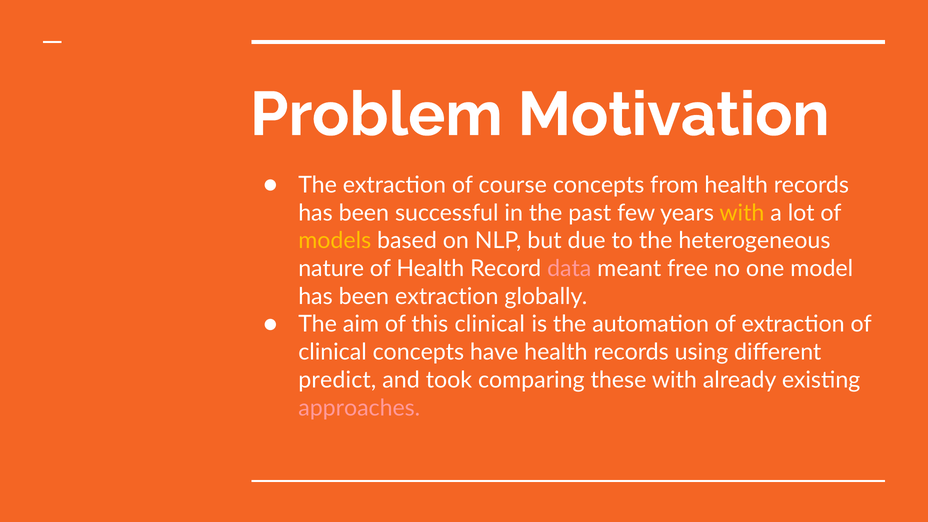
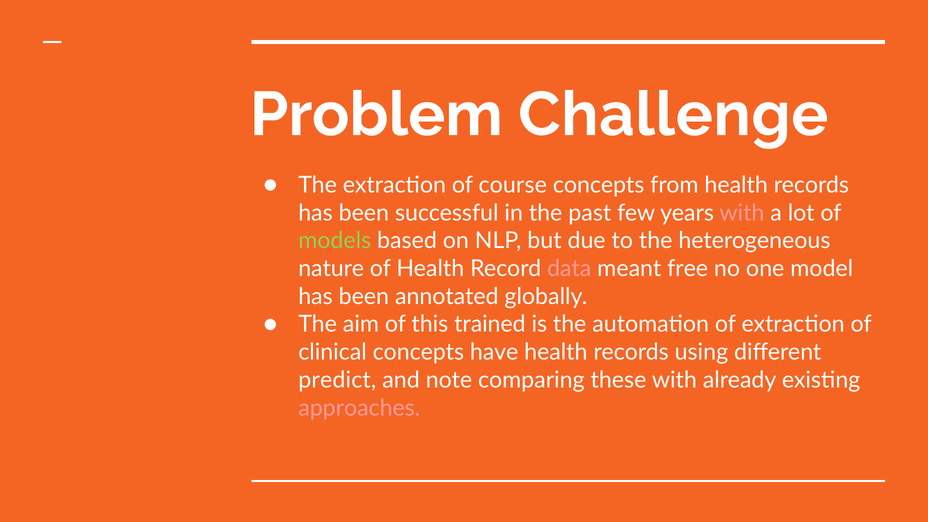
Motivation: Motivation -> Challenge (673, 115)
with colour: yellow -> pink (742, 213)
models colour: yellow -> light green (335, 241)
been extraction: extraction -> annotated (447, 297)
this clinical: clinical -> trained (490, 324)
took: took -> note (449, 380)
